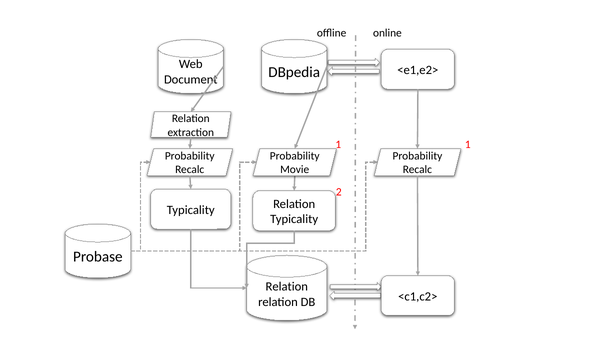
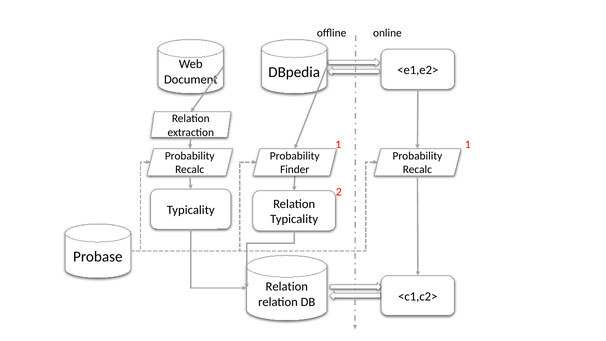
Movie: Movie -> Finder (295, 170)
